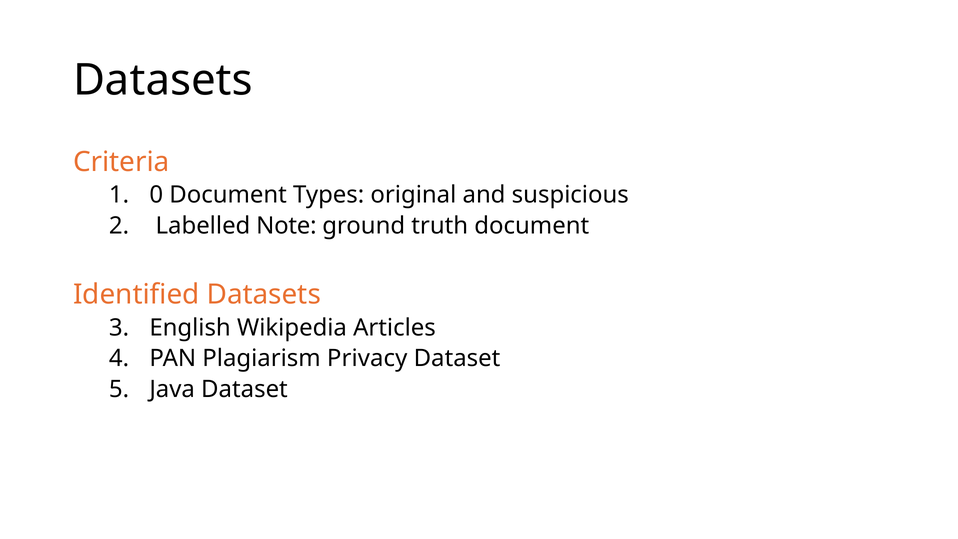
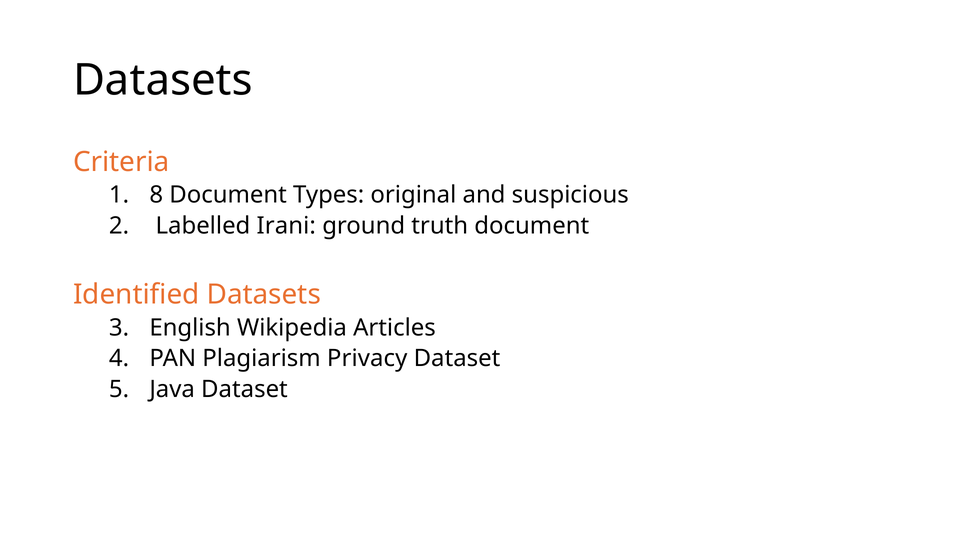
0: 0 -> 8 (156, 195)
Note: Note -> Irani (286, 226)
